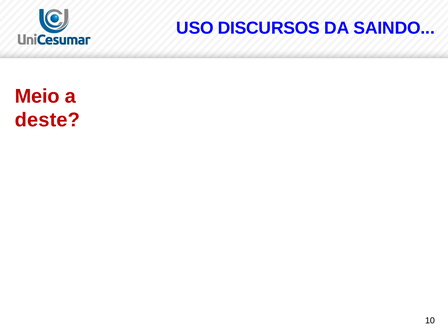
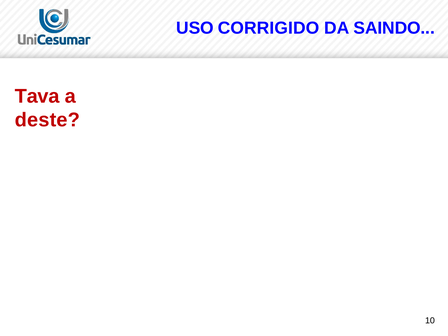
DISCURSOS: DISCURSOS -> CORRIGIDO (269, 28)
Meio: Meio -> Tava (37, 96)
